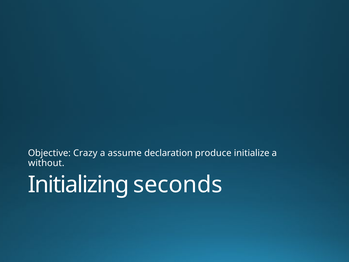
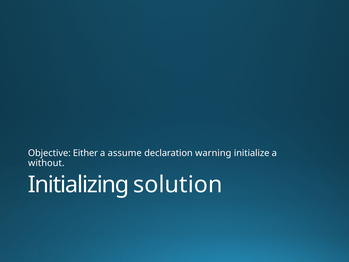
Crazy: Crazy -> Either (85, 153)
produce: produce -> warning (213, 153)
seconds: seconds -> solution (178, 185)
